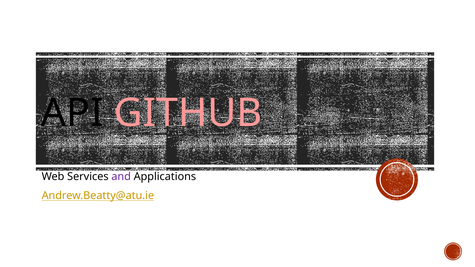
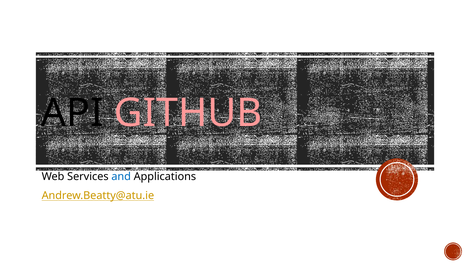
and colour: purple -> blue (121, 177)
